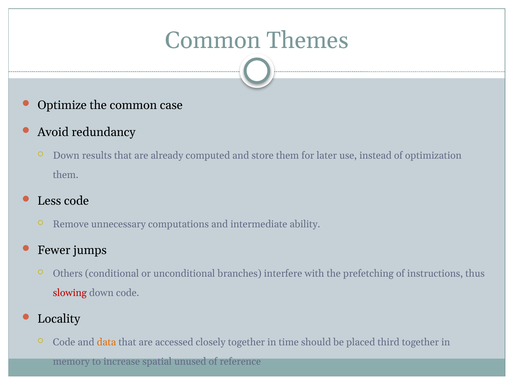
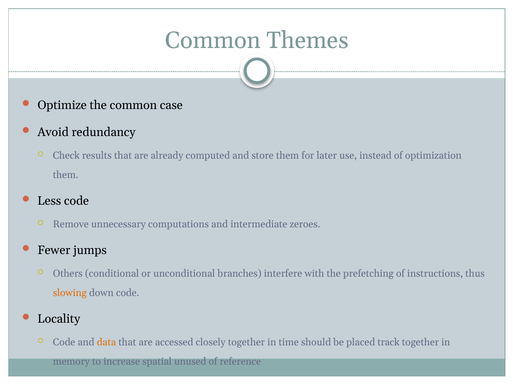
Down: Down -> Check (66, 156)
ability: ability -> zeroes (305, 225)
slowing colour: red -> orange (70, 293)
third: third -> track (388, 343)
